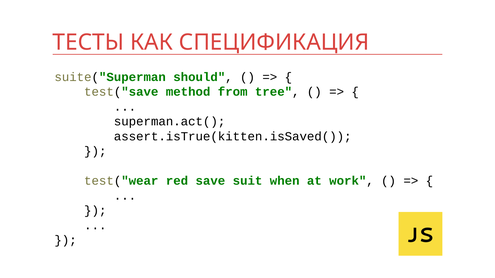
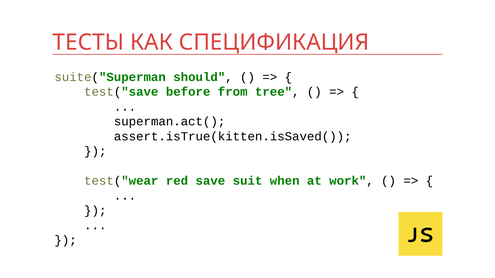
method: method -> before (188, 92)
